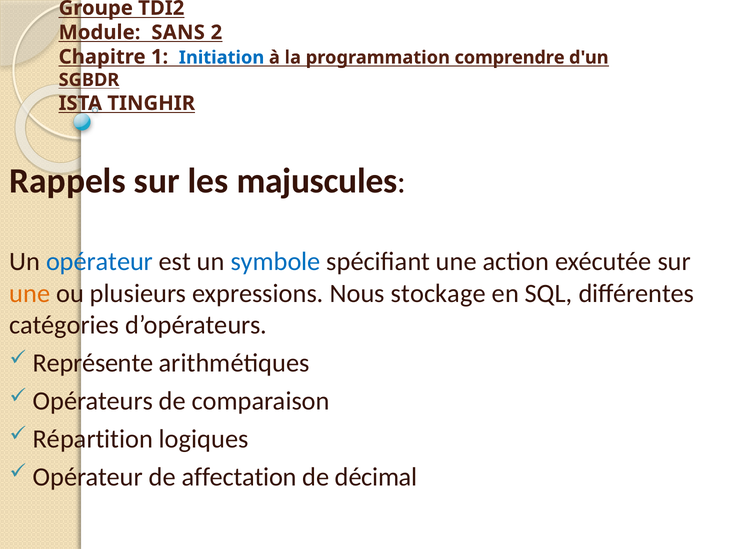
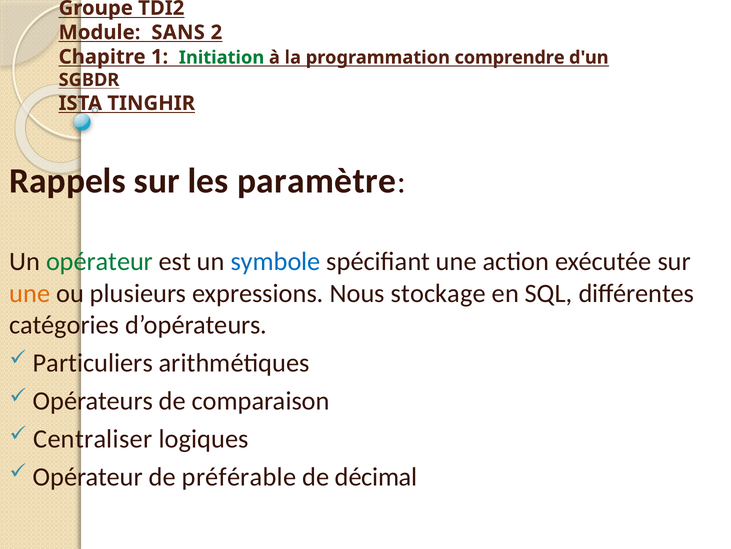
Initiation colour: blue -> green (222, 57)
majuscules: majuscules -> paramètre (317, 181)
opérateur colour: blue -> green (100, 261)
Représente: Représente -> Particuliers (93, 363)
Répartition: Répartition -> Centraliser (93, 438)
affectation: affectation -> préférable (239, 476)
